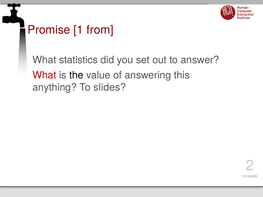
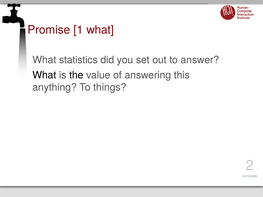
1 from: from -> what (100, 30)
What colour: red -> black (44, 75)
slides: slides -> things (110, 87)
